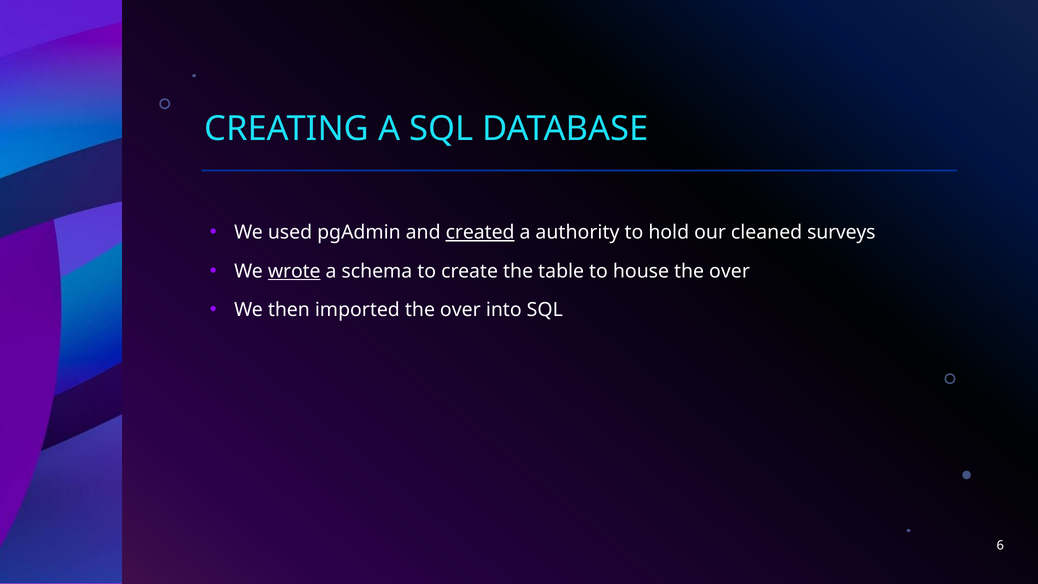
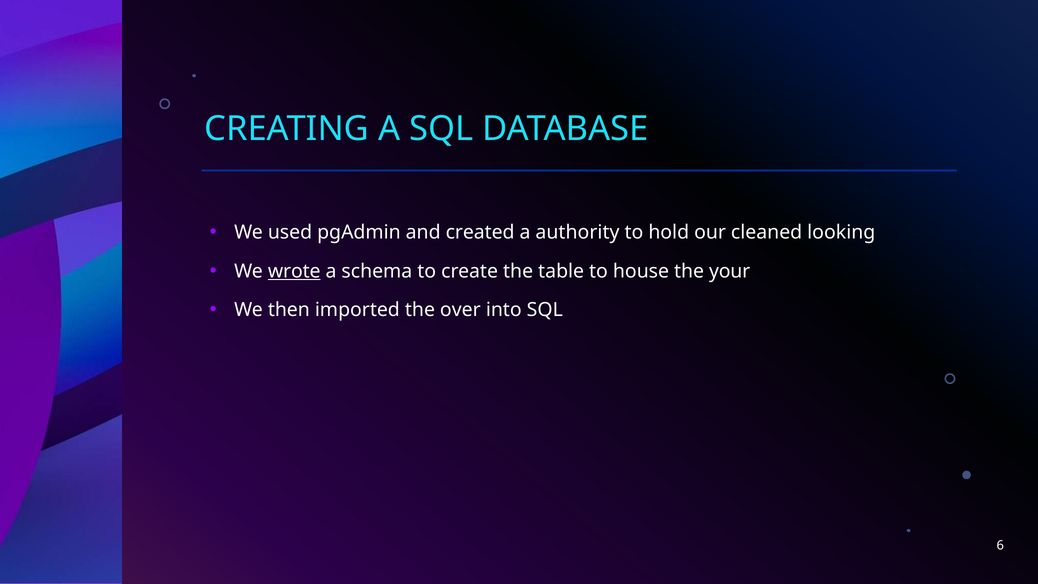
created underline: present -> none (480, 232)
surveys: surveys -> looking (841, 232)
house the over: over -> your (730, 271)
